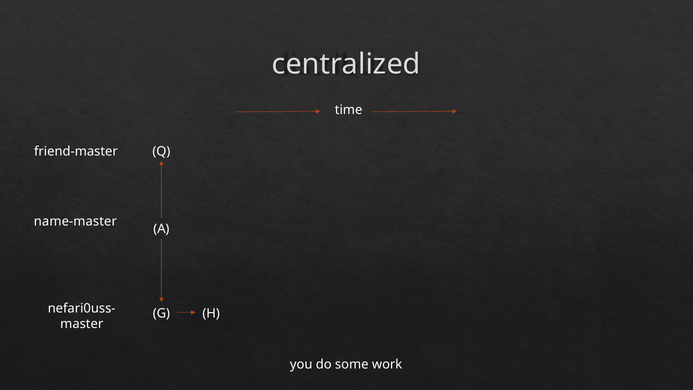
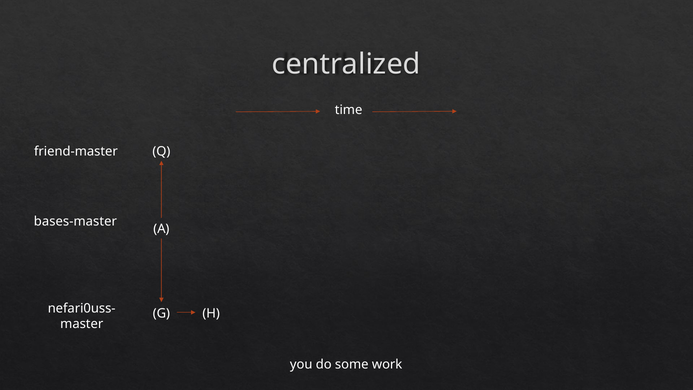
name-master: name-master -> bases-master (75, 221)
